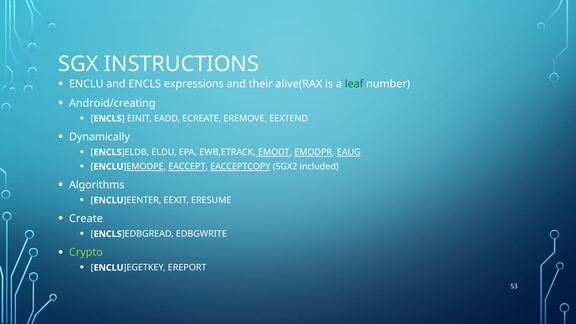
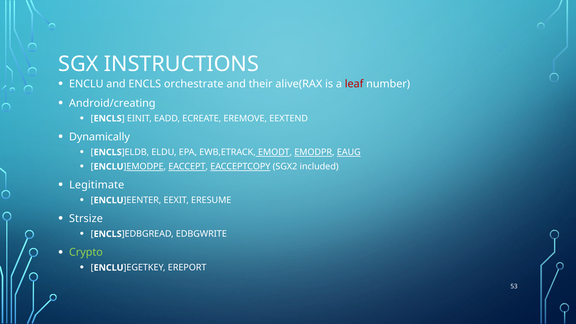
expressions: expressions -> orchestrate (194, 84)
leaf colour: green -> red (354, 84)
Algorithms: Algorithms -> Legitimate (97, 185)
Create: Create -> Strsize (86, 219)
